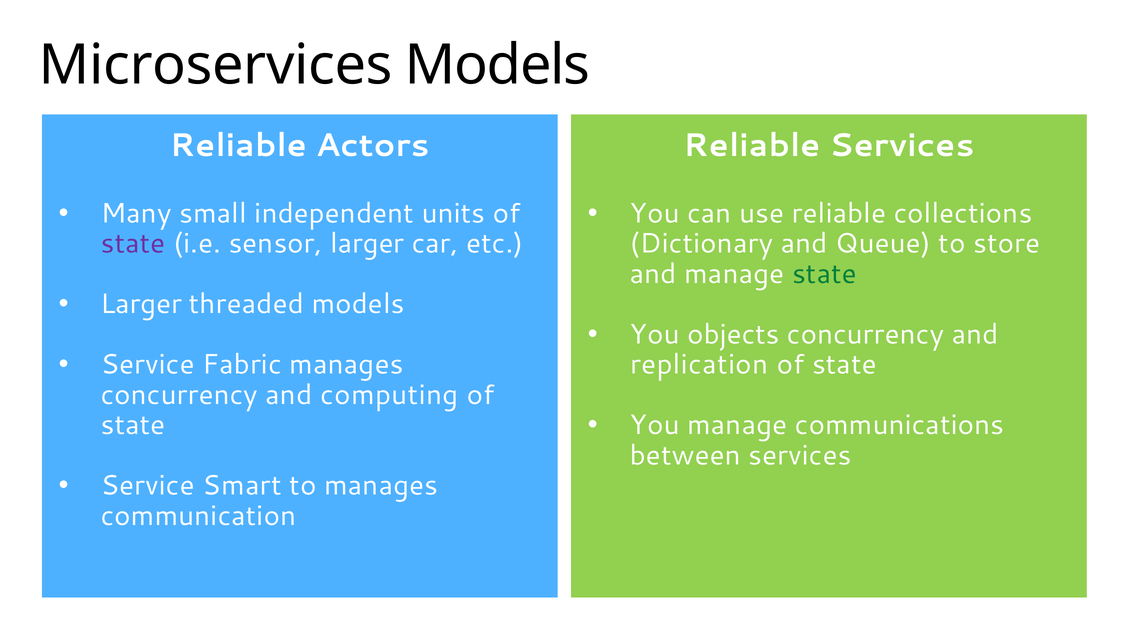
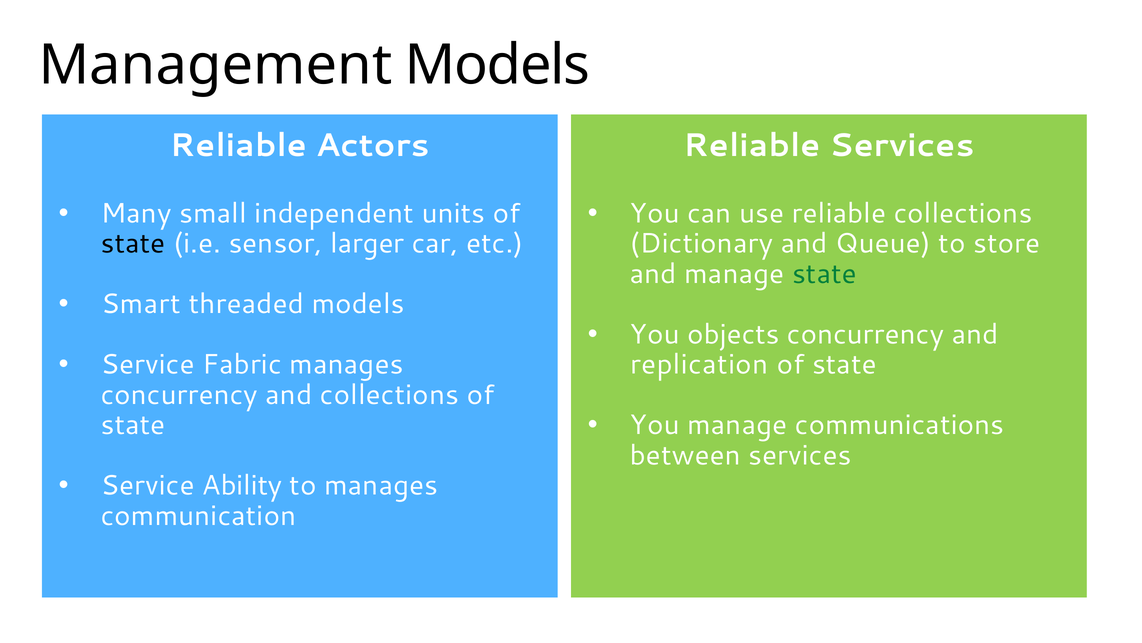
Microservices: Microservices -> Management (215, 65)
state colour: purple -> black (133, 243)
Larger: Larger -> Smart (141, 304)
and computing: computing -> collections (389, 394)
Smart: Smart -> Ability (242, 485)
